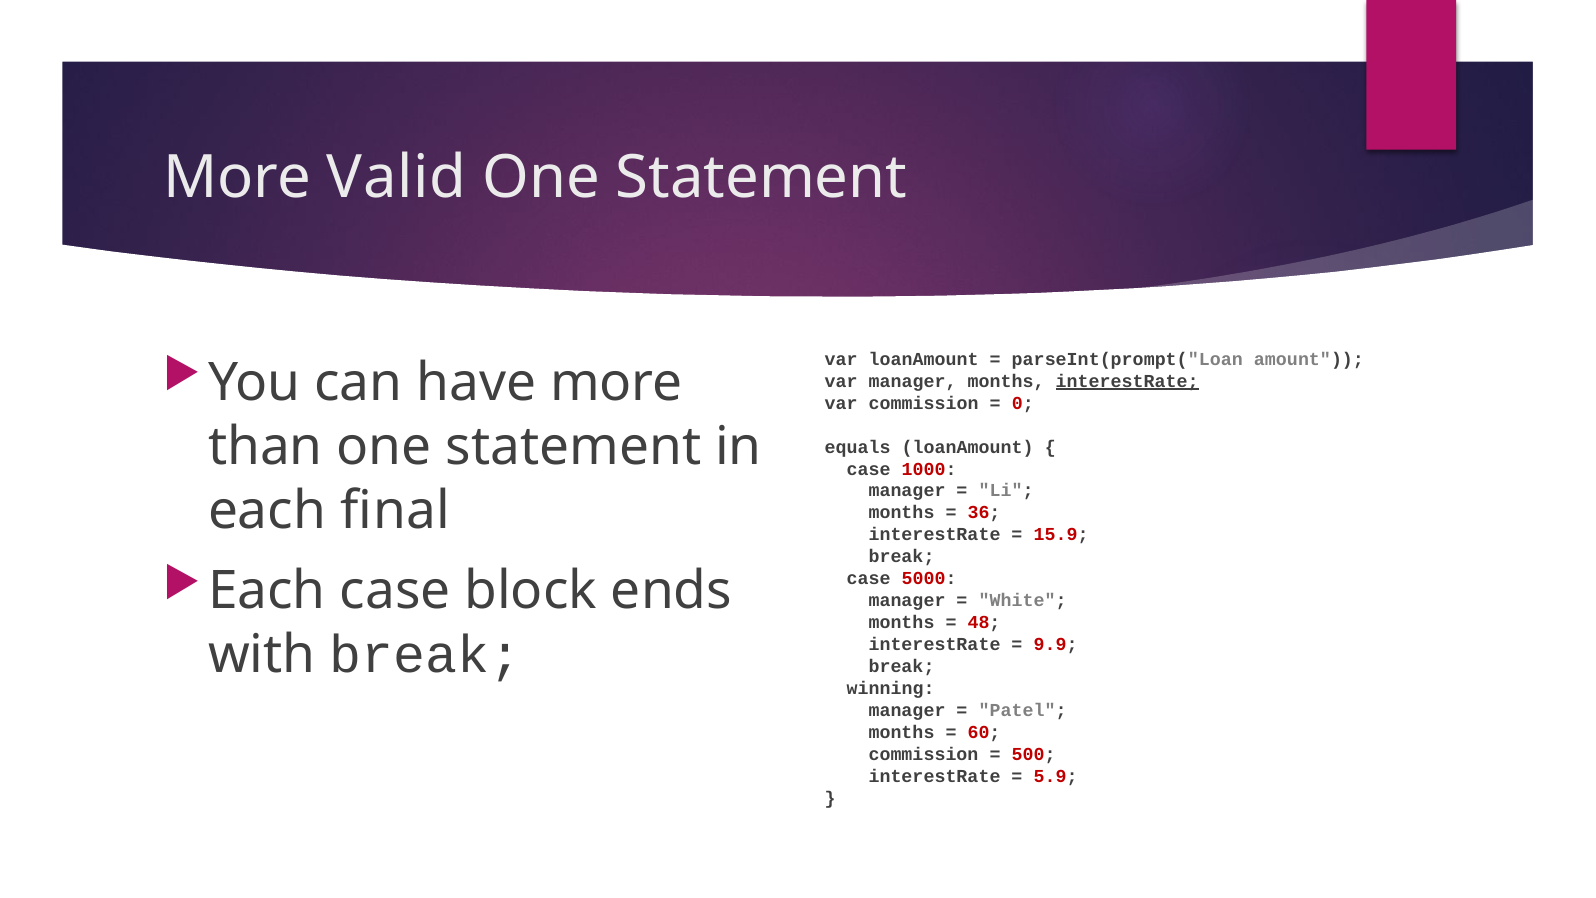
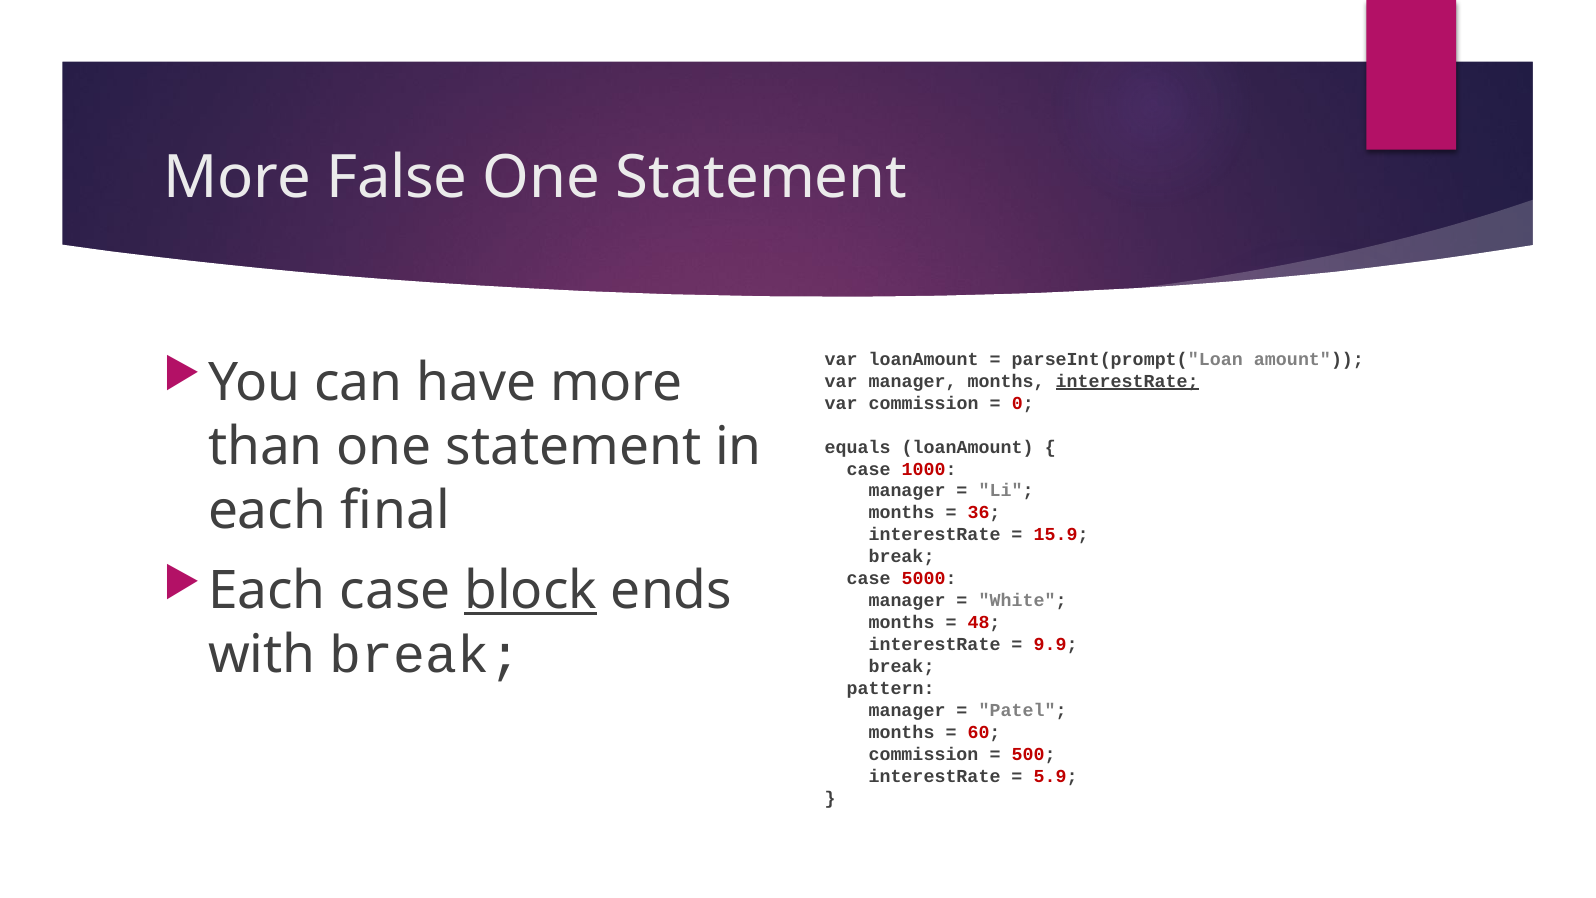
Valid: Valid -> False (397, 178)
block underline: none -> present (531, 591)
winning: winning -> pattern (891, 688)
